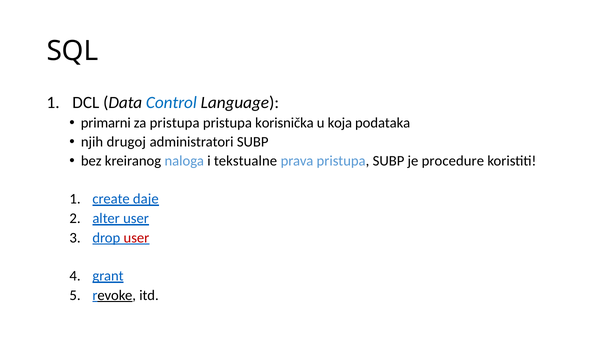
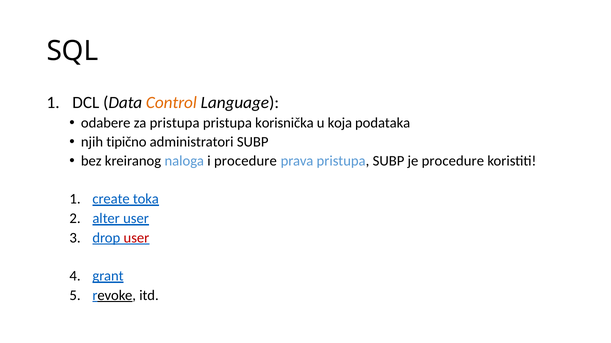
Control colour: blue -> orange (171, 103)
primarni: primarni -> odabere (106, 123)
drugoj: drugoj -> tipično (126, 142)
i tekstualne: tekstualne -> procedure (245, 161)
daje: daje -> toka (146, 200)
